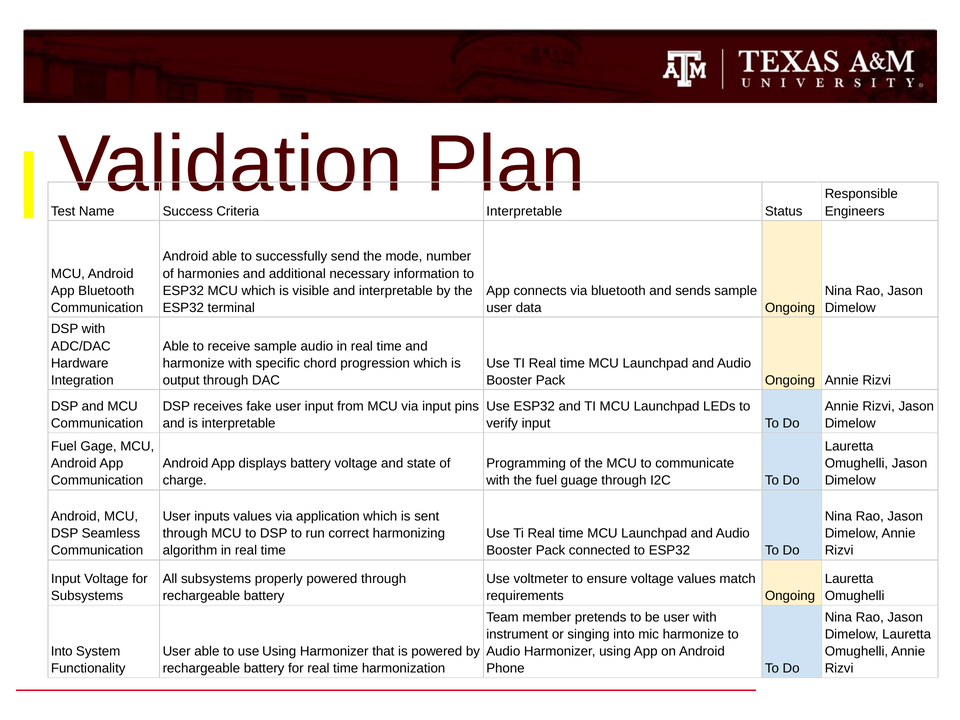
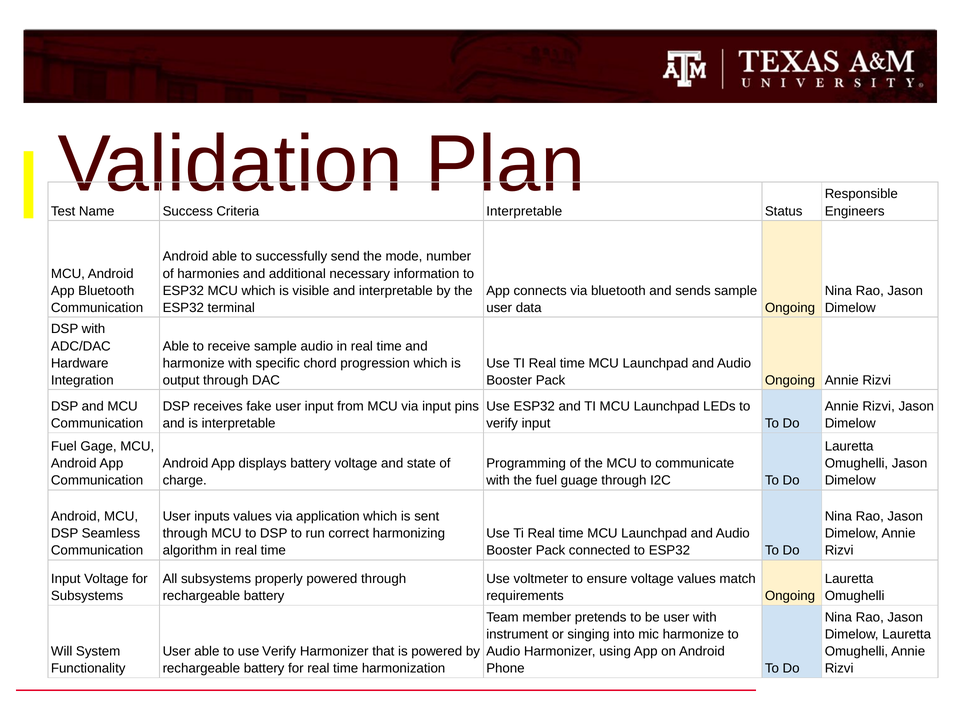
Into: Into -> Will (62, 651)
use Using: Using -> Verify (279, 651)
